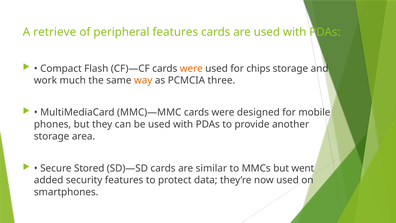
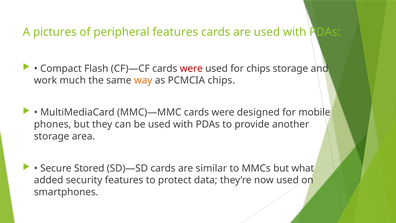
retrieve: retrieve -> pictures (55, 32)
were colour: orange -> red (191, 68)
PCMCIA three: three -> chips (221, 80)
went: went -> what (303, 168)
